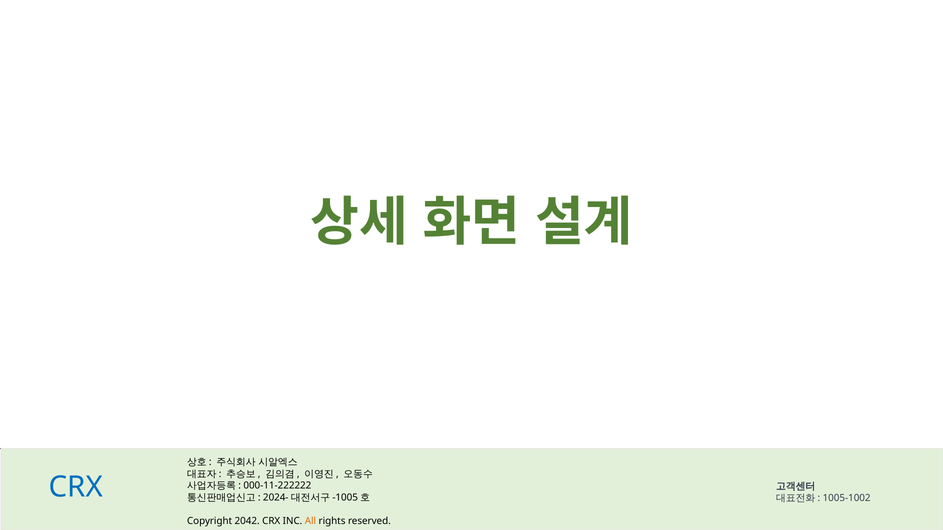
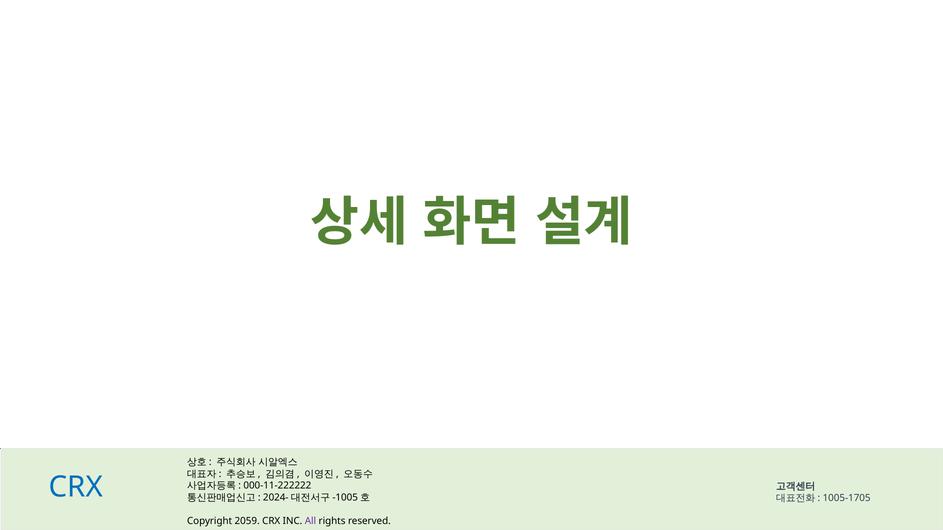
1005-1002: 1005-1002 -> 1005-1705 (847, 498)
2042: 2042 -> 2059 (247, 522)
All colour: orange -> purple (310, 522)
